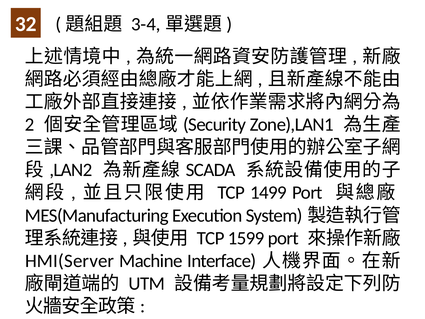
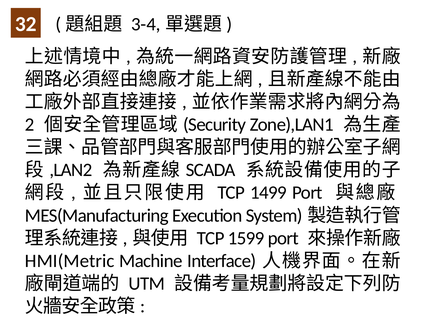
HMI(Server: HMI(Server -> HMI(Metric (70, 261)
